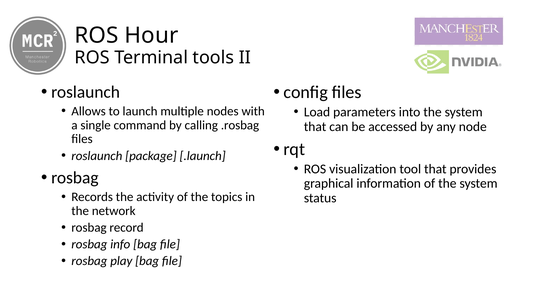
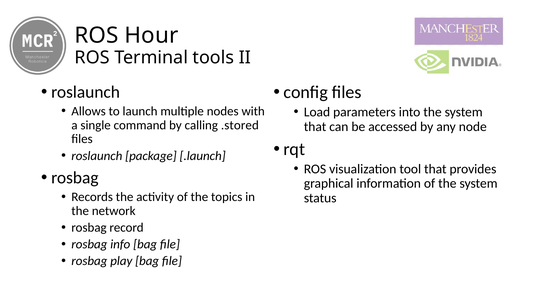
.rosbag: .rosbag -> .stored (240, 125)
